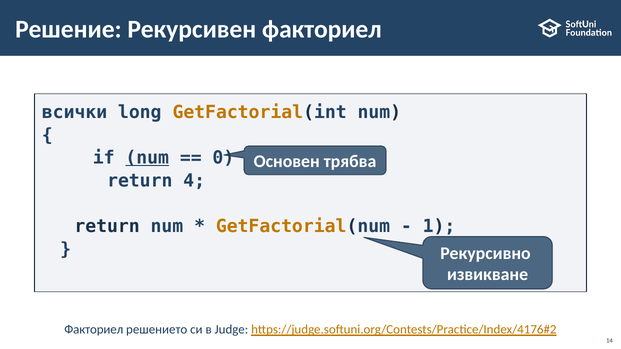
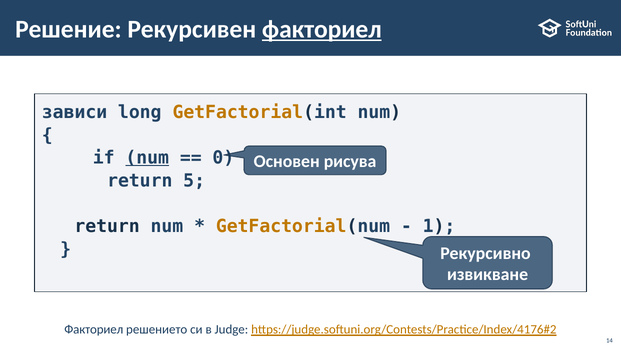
факториел underline: none -> present (322, 29)
всички: всички -> зависи (75, 112)
трябва: трябва -> рисува (350, 162)
4: 4 -> 5 (194, 181)
